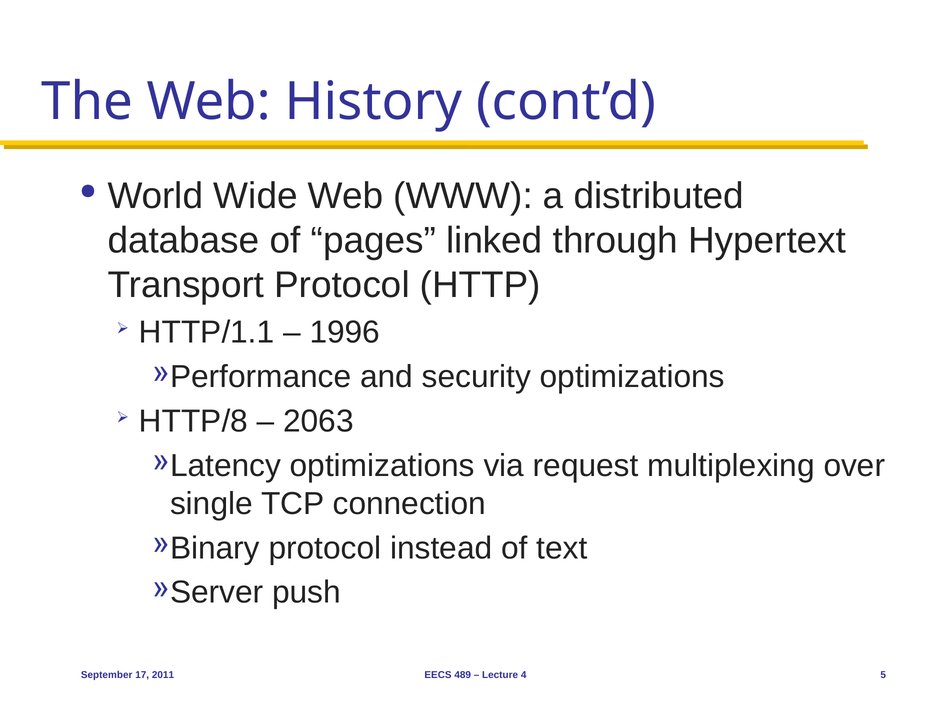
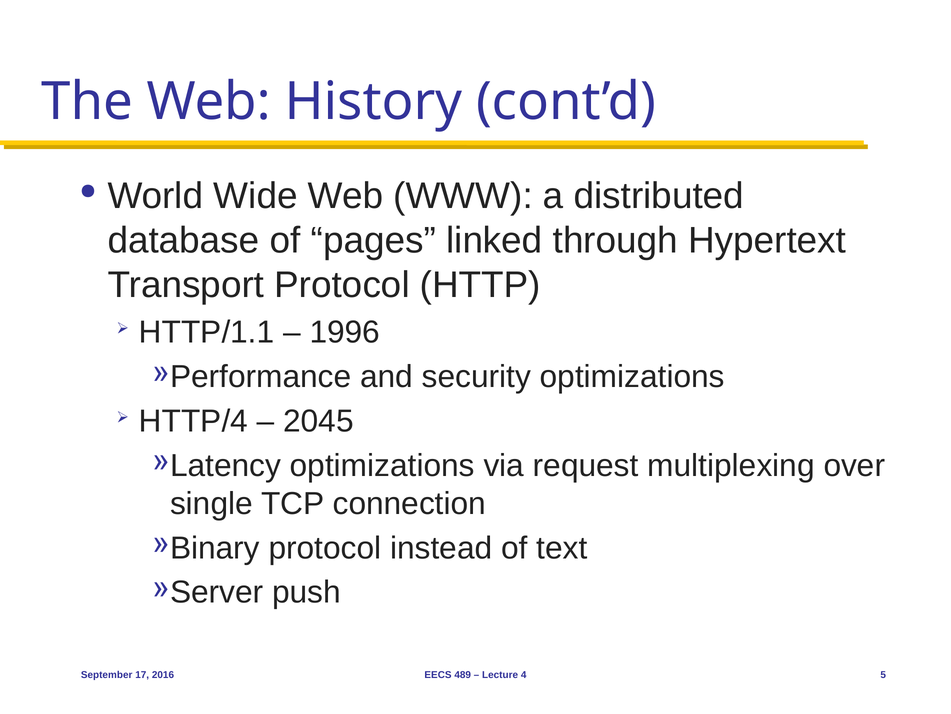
HTTP/8: HTTP/8 -> HTTP/4 (193, 421)
2063: 2063 -> 2045 (318, 421)
2011: 2011 -> 2016 (163, 674)
